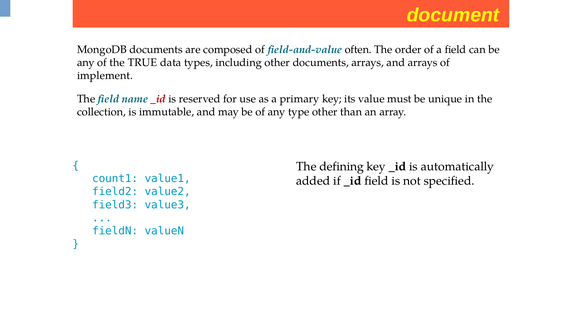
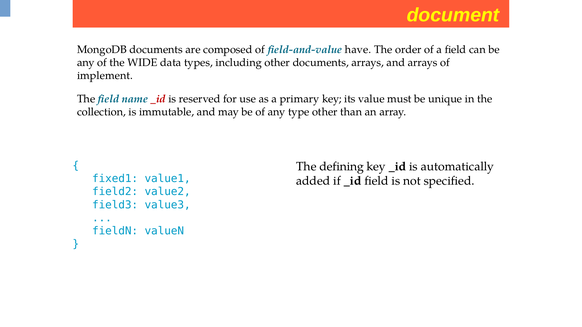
often: often -> have (358, 49)
TRUE: TRUE -> WIDE (143, 63)
count1: count1 -> fixed1 (115, 179)
